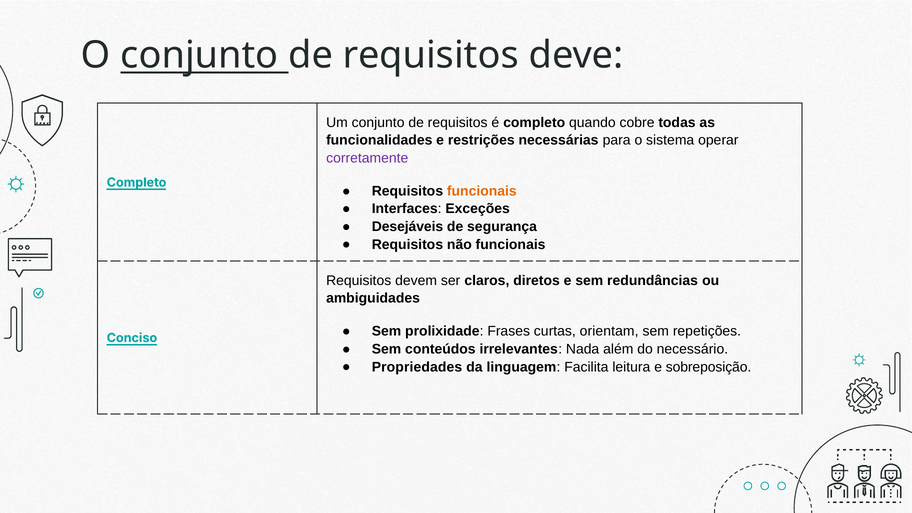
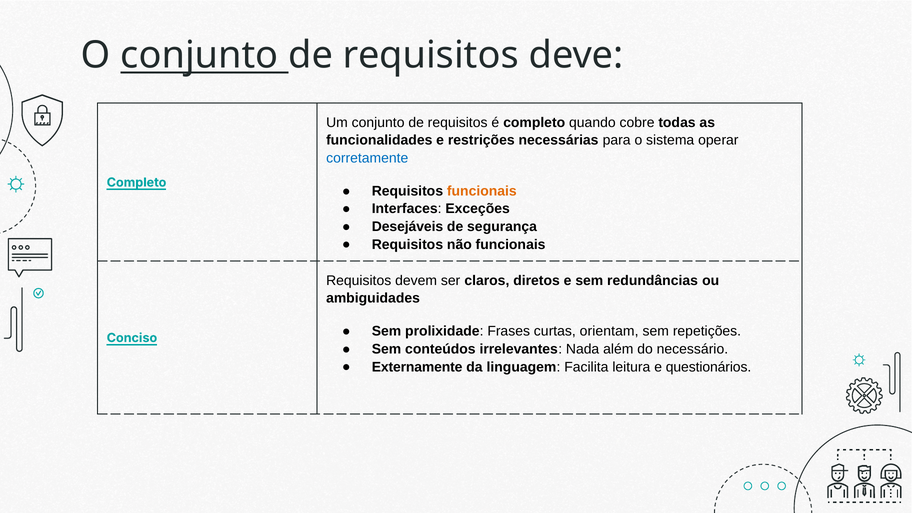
corretamente colour: purple -> blue (367, 158)
Propriedades: Propriedades -> Externamente (417, 367)
sobreposição: sobreposição -> questionários (709, 367)
